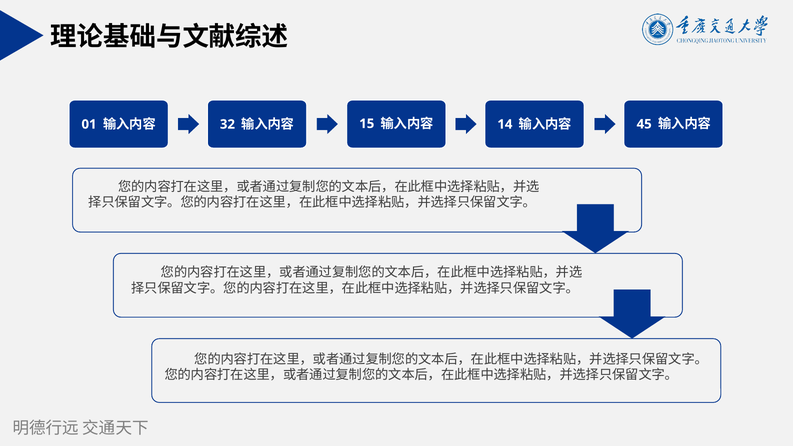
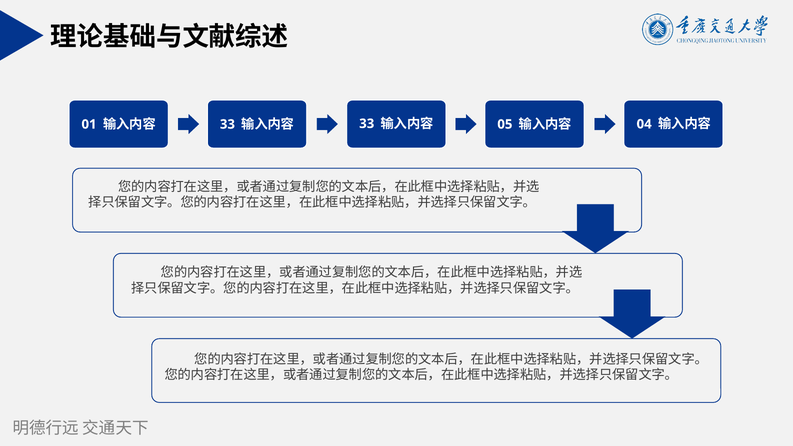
32: 32 -> 33 (227, 124)
15: 15 -> 33 (367, 124)
14: 14 -> 05 (505, 124)
45: 45 -> 04 (644, 124)
